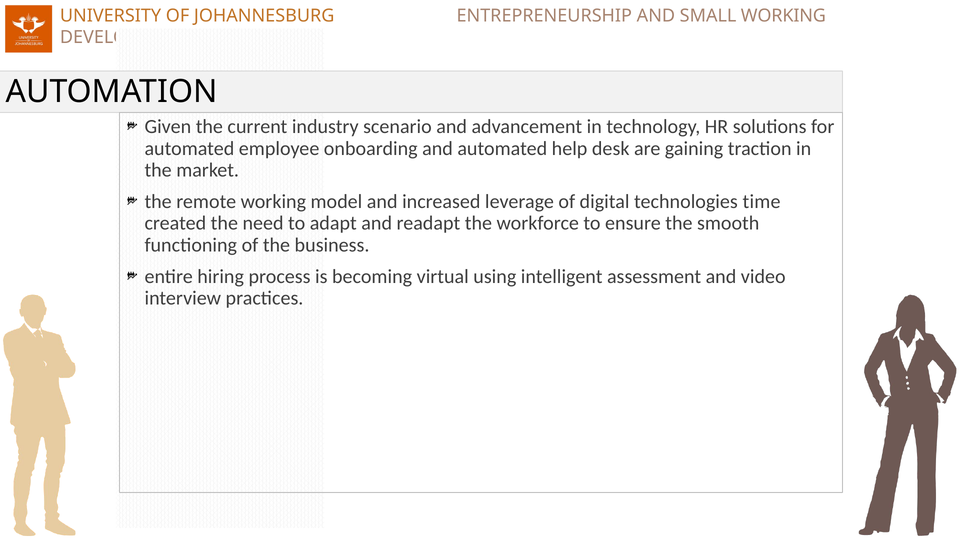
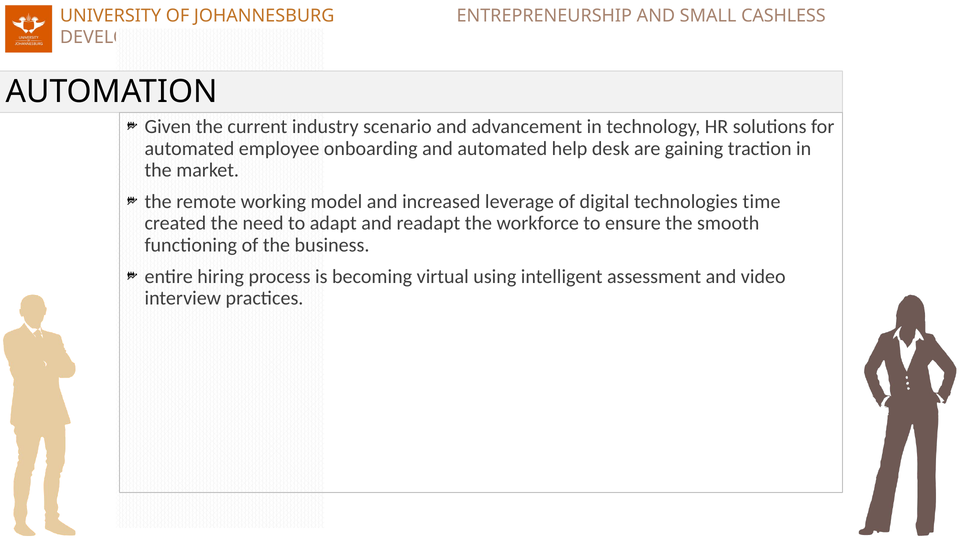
WORKING: WORKING -> CASHLESS (783, 16)
